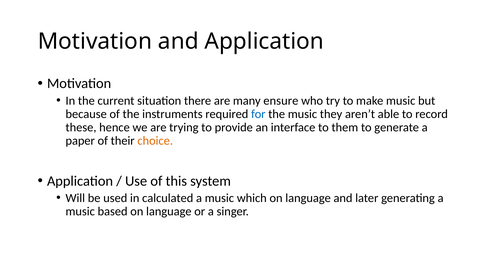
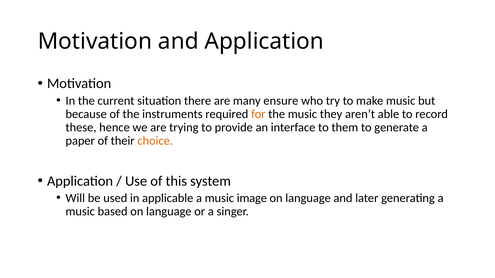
for colour: blue -> orange (258, 114)
calculated: calculated -> applicable (168, 198)
which: which -> image (252, 198)
